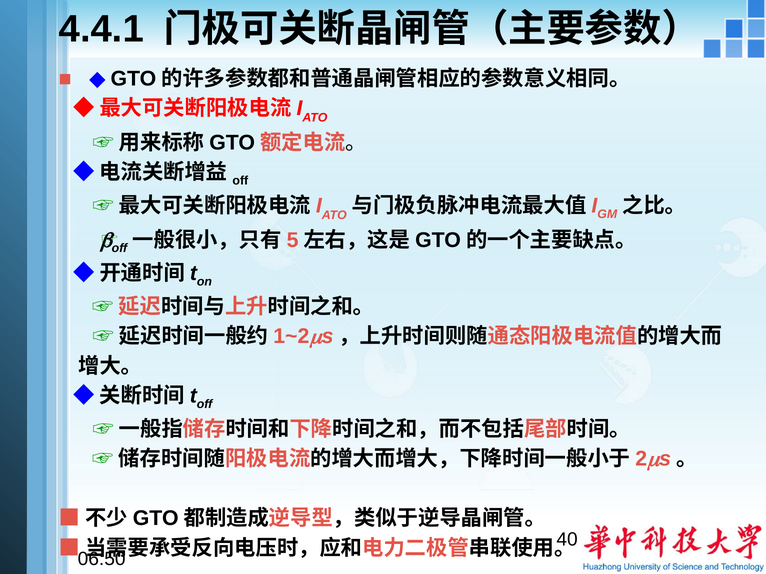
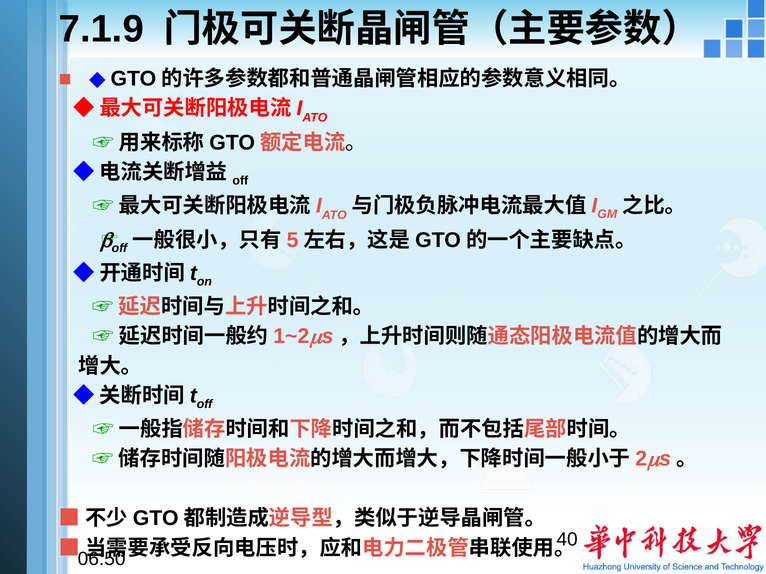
4.4.1: 4.4.1 -> 7.1.9 (101, 29)
